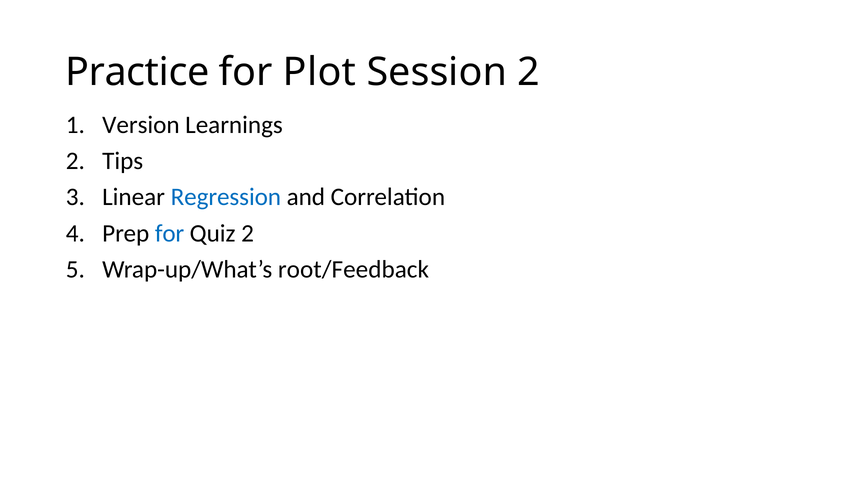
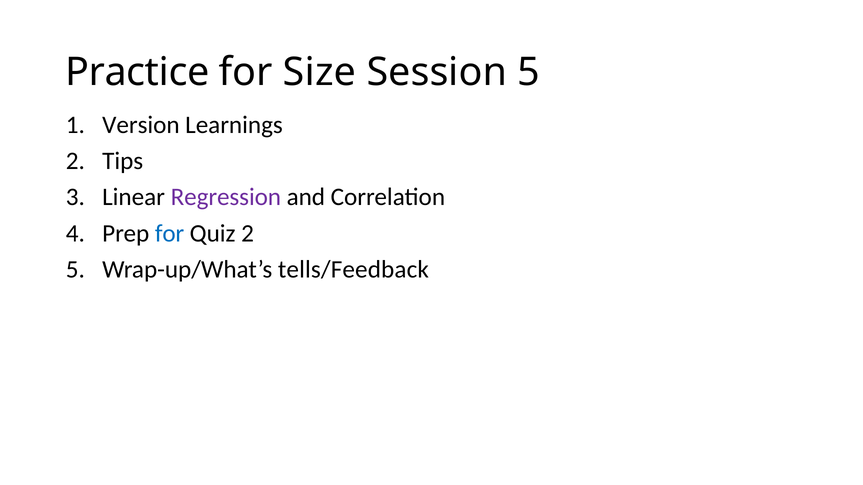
Plot: Plot -> Size (320, 72)
Session 2: 2 -> 5 (529, 72)
Regression colour: blue -> purple (226, 197)
root/Feedback: root/Feedback -> tells/Feedback (353, 270)
